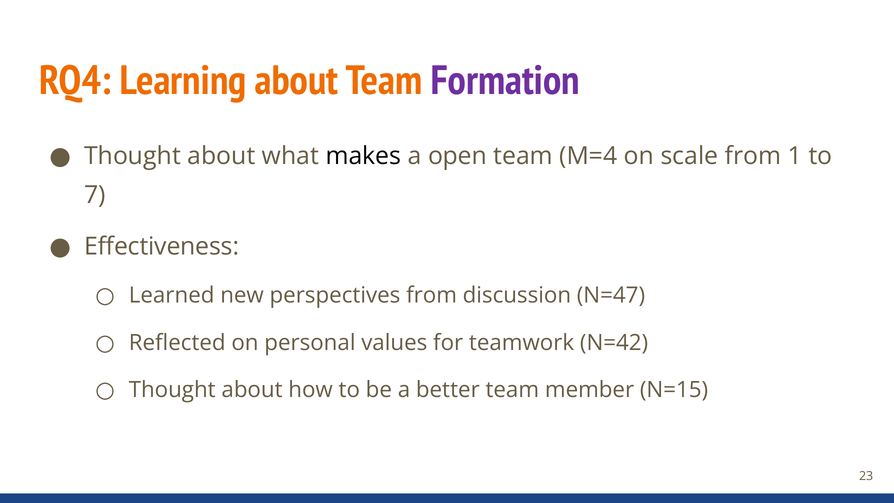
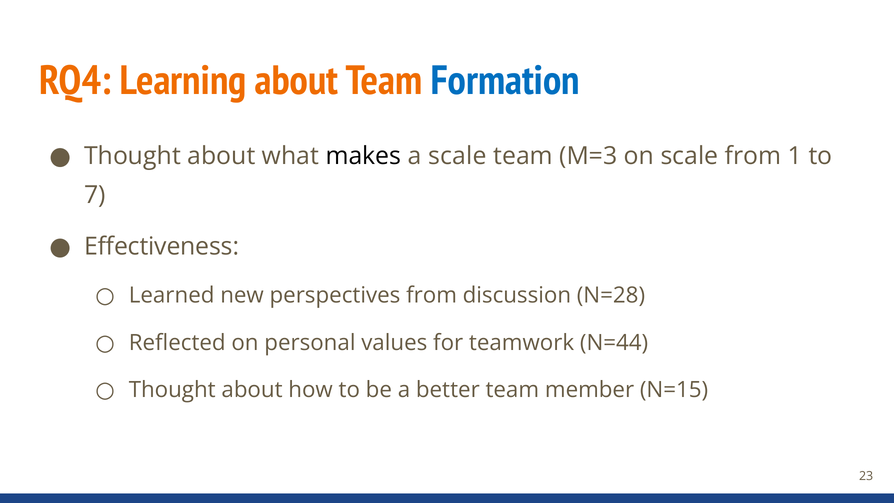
Formation colour: purple -> blue (505, 81)
a open: open -> scale (457, 156)
M=4: M=4 -> M=3 (588, 156)
N=47: N=47 -> N=28 (611, 295)
N=42: N=42 -> N=44 (614, 343)
